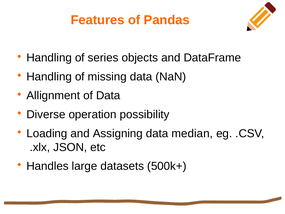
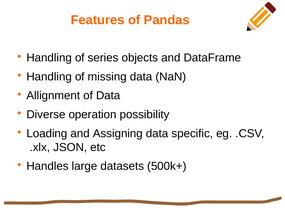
median: median -> specific (192, 133)
